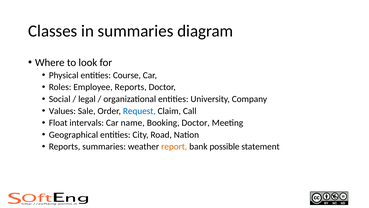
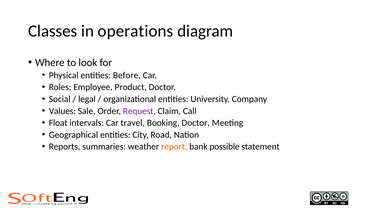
in summaries: summaries -> operations (135, 31)
Course: Course -> Before (127, 75)
Employee Reports: Reports -> Product (131, 87)
Request colour: blue -> purple (139, 111)
name: name -> travel (133, 123)
